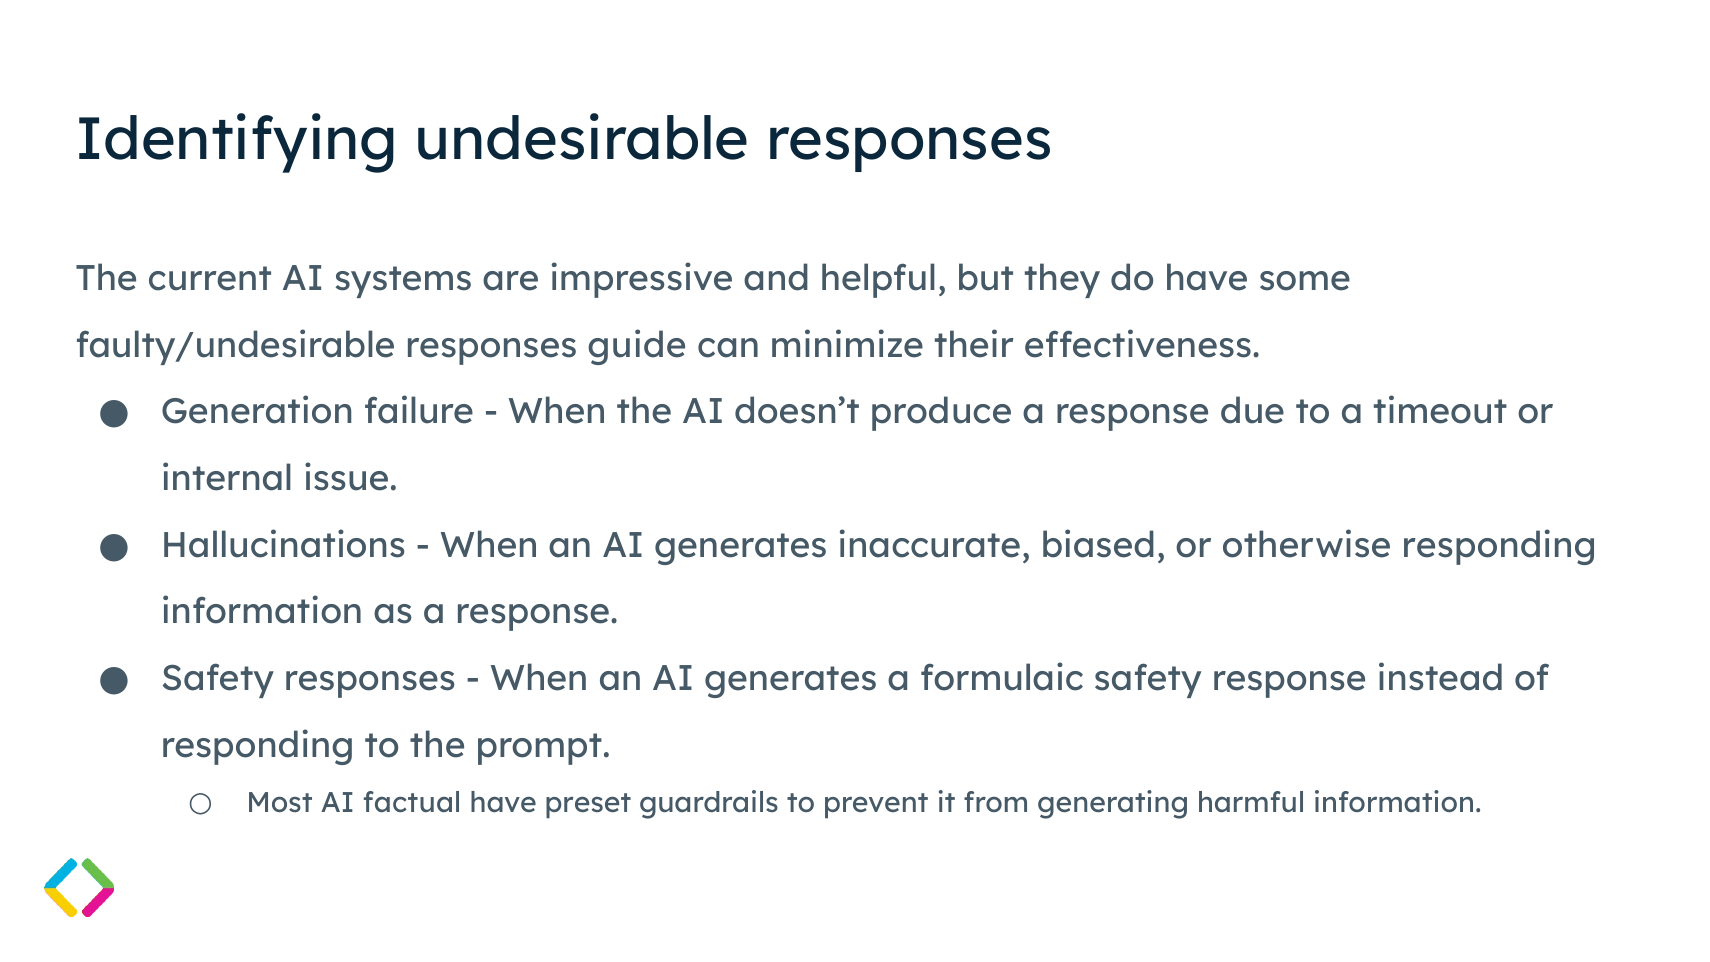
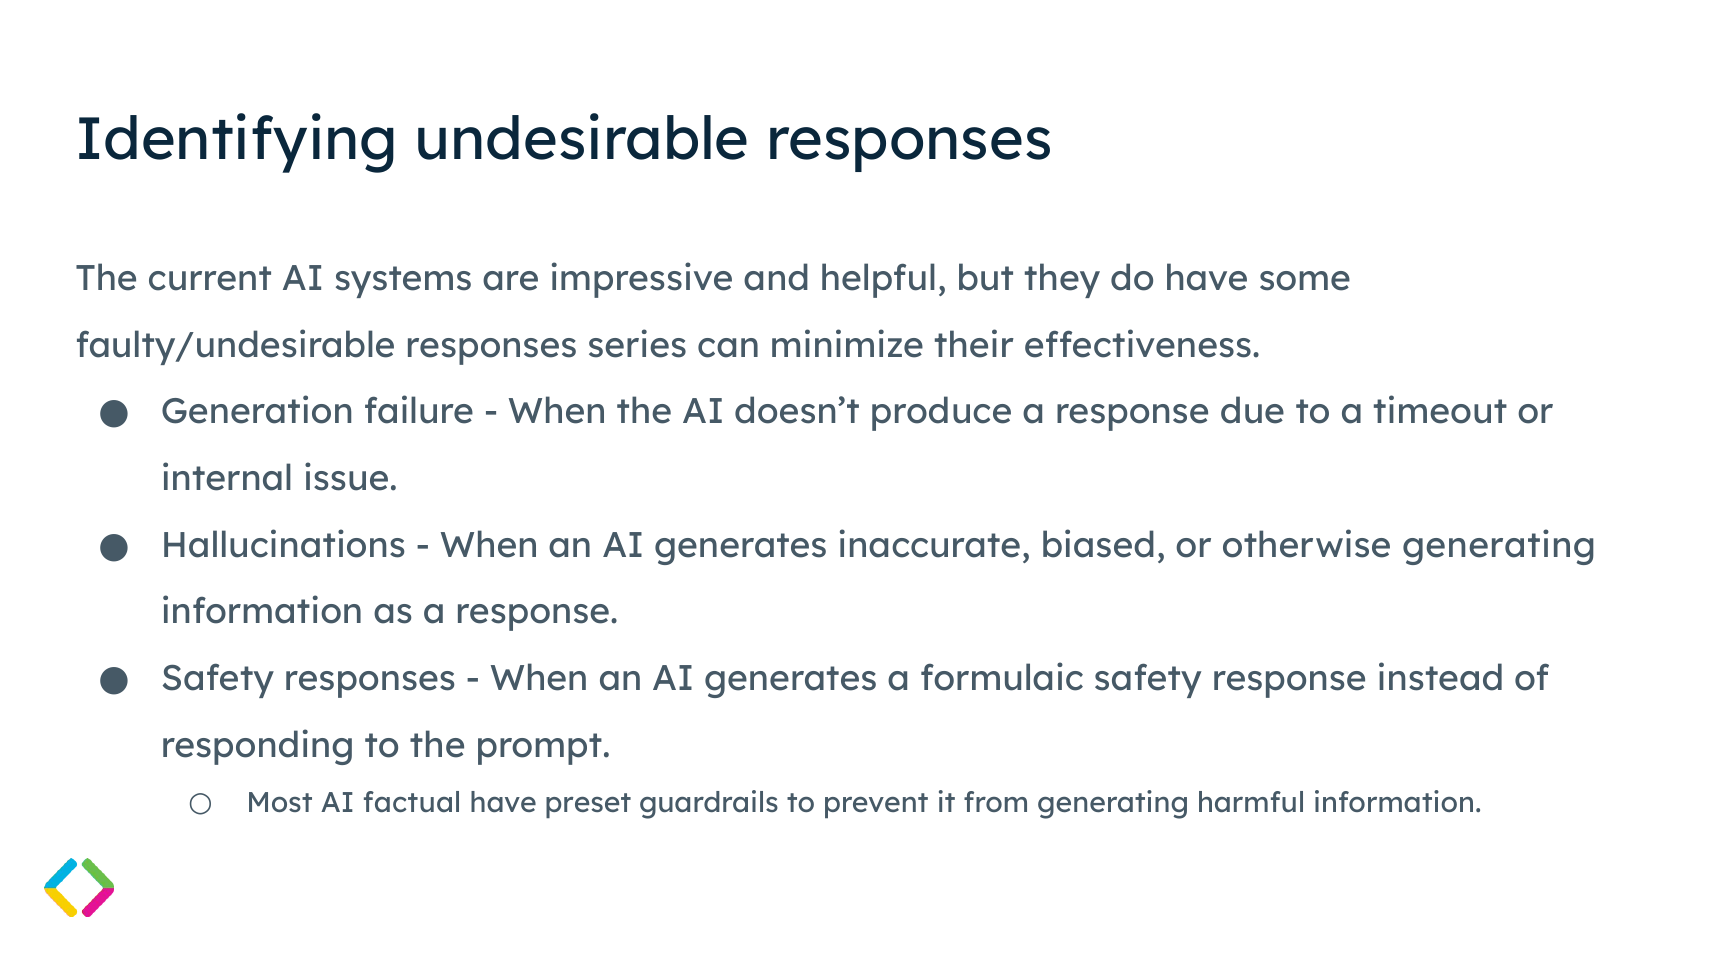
guide: guide -> series (637, 345)
otherwise responding: responding -> generating (1499, 545)
